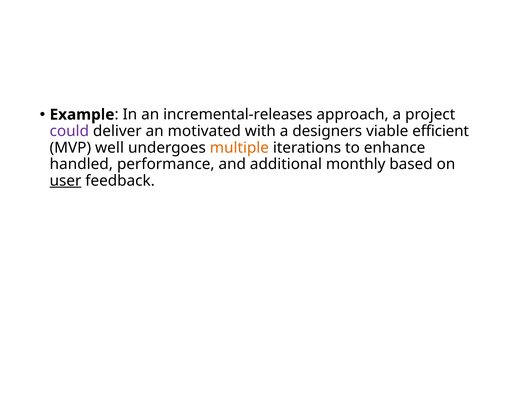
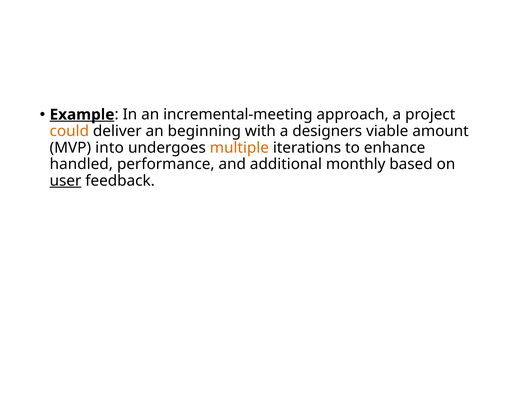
Example underline: none -> present (82, 115)
incremental-releases: incremental-releases -> incremental-meeting (238, 115)
could colour: purple -> orange (69, 131)
motivated: motivated -> beginning (204, 131)
efficient: efficient -> amount (441, 131)
well: well -> into (110, 148)
